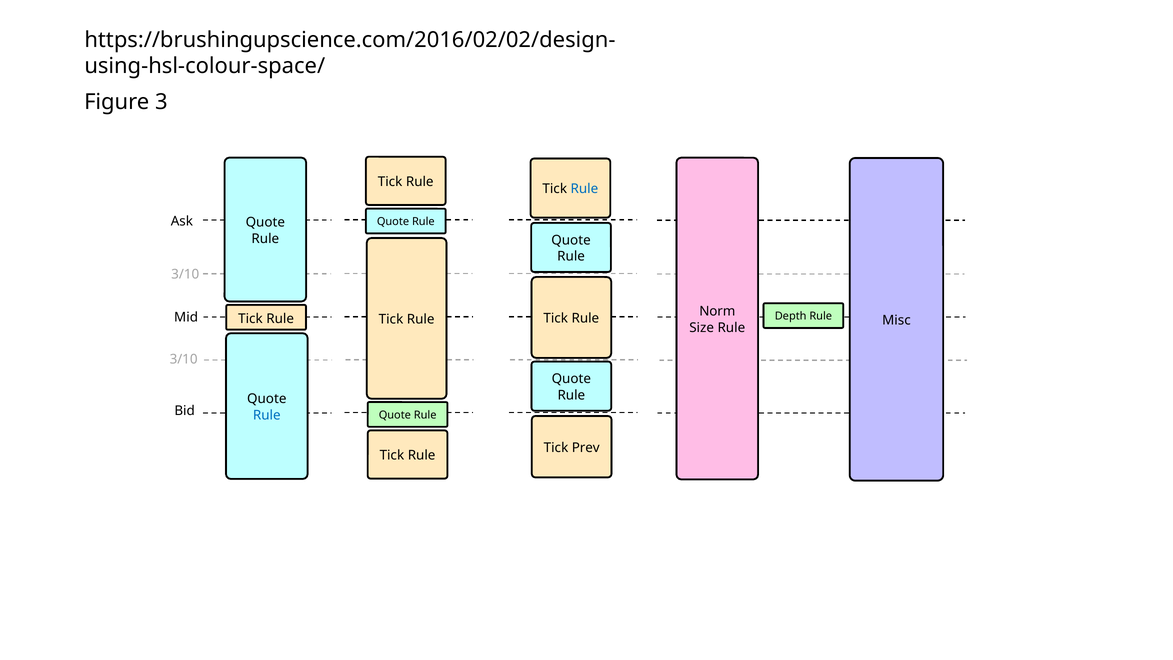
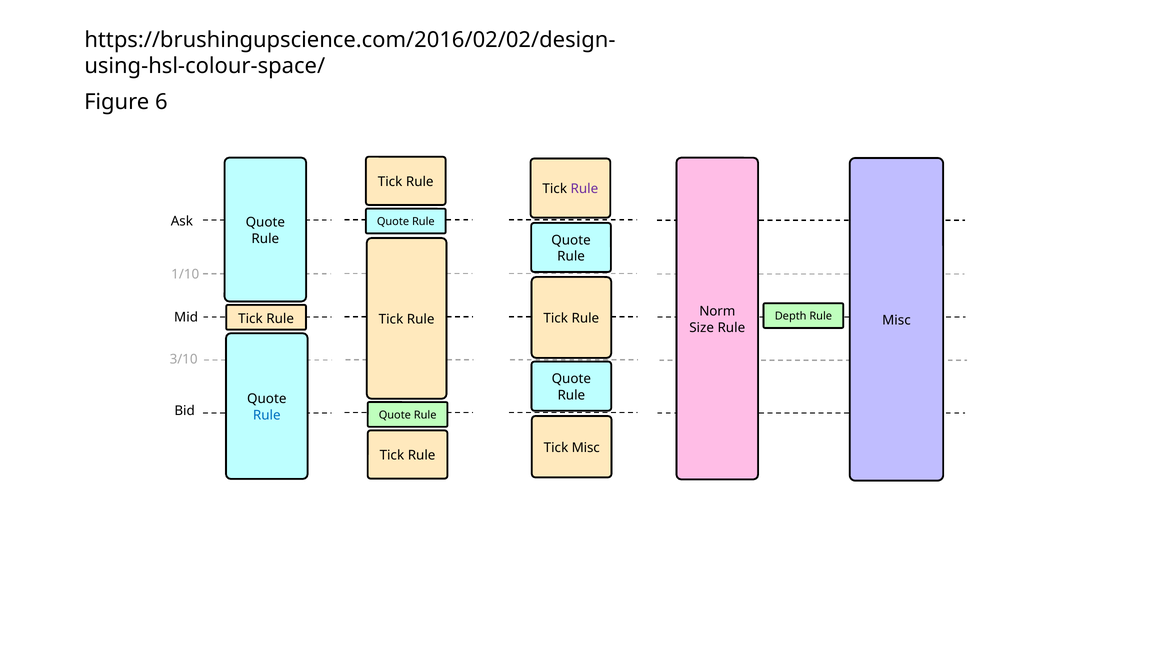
3: 3 -> 6 (161, 102)
Rule colour: blue -> purple (584, 189)
3/10: 3/10 -> 1/10 (185, 274)
Tick Prev: Prev -> Misc (586, 447)
